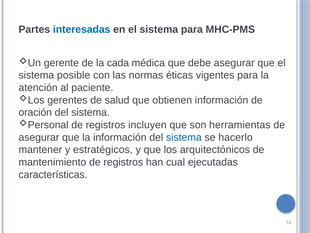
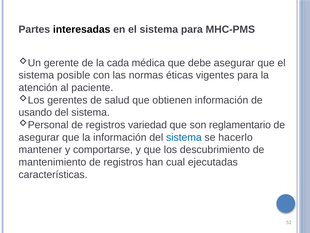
interesadas colour: blue -> black (82, 29)
oración: oración -> usando (35, 112)
incluyen: incluyen -> variedad (148, 125)
herramientas: herramientas -> reglamentario (240, 125)
estratégicos: estratégicos -> comportarse (103, 150)
arquitectónicos: arquitectónicos -> descubrimiento (215, 150)
